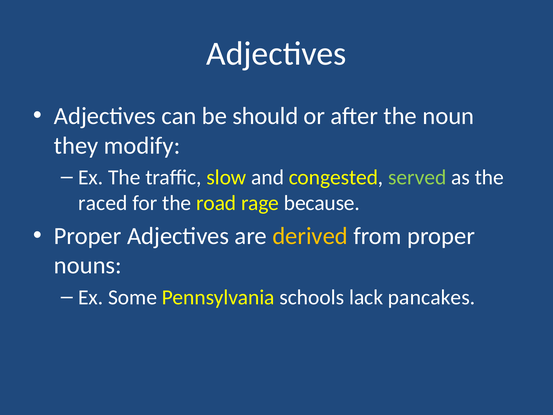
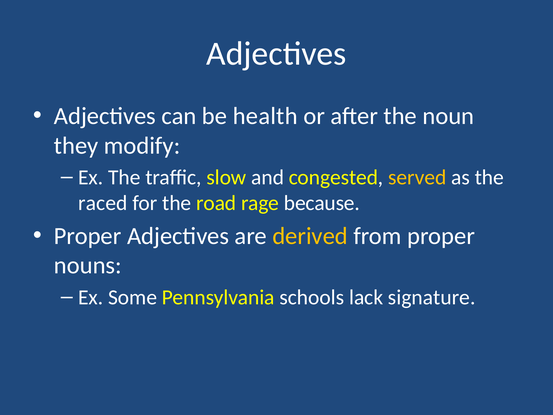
should: should -> health (265, 116)
served colour: light green -> yellow (417, 177)
pancakes: pancakes -> signature (432, 297)
